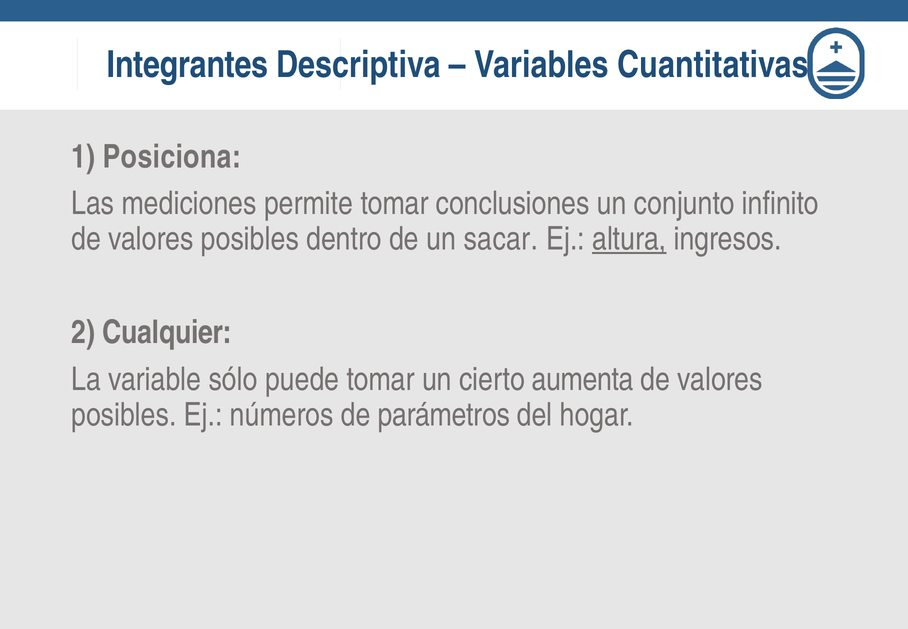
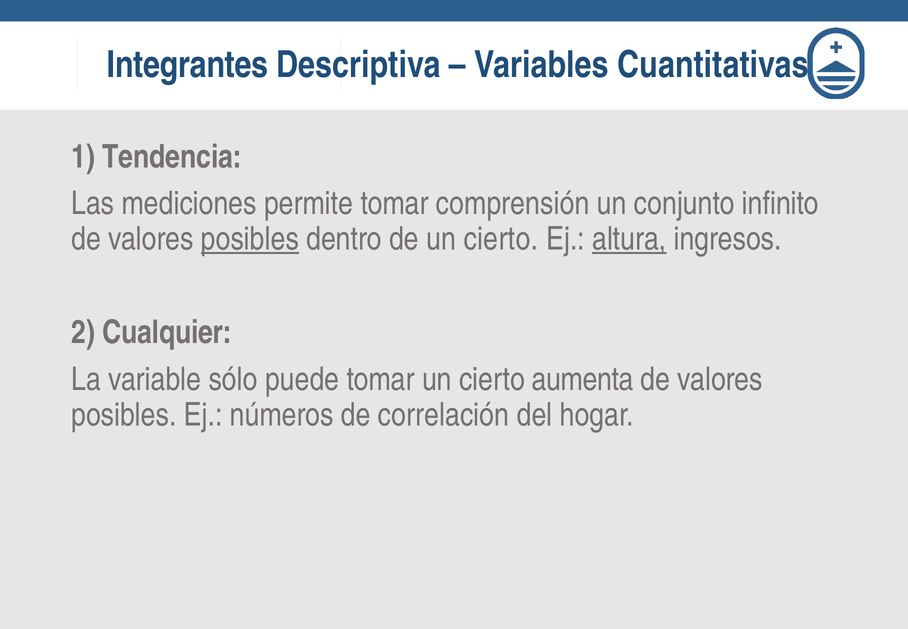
Posiciona: Posiciona -> Tendencia (172, 157)
conclusiones: conclusiones -> comprensión (513, 203)
posibles underline: none -> present (250, 239)
de un sacar: sacar -> cierto (501, 239)
parámetros: parámetros -> correlación (444, 414)
